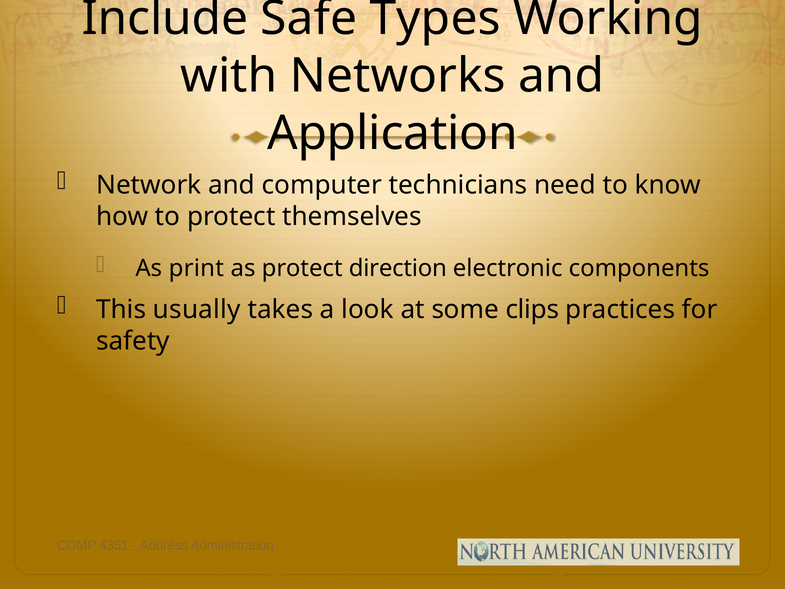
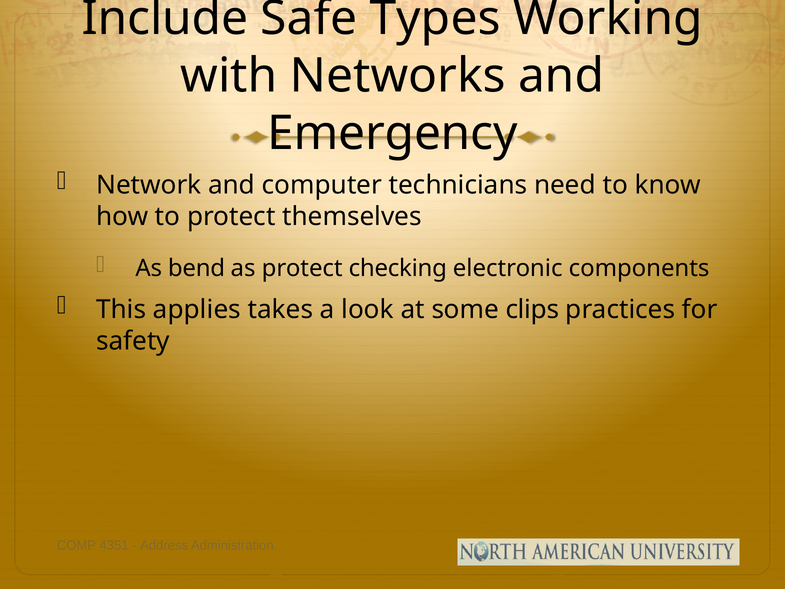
Application: Application -> Emergency (392, 134)
print: print -> bend (197, 268)
direction: direction -> checking (398, 268)
usually: usually -> applies (197, 309)
